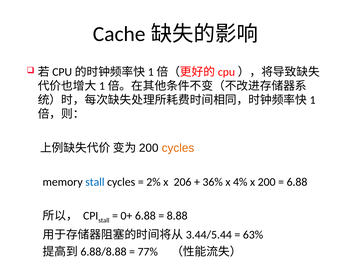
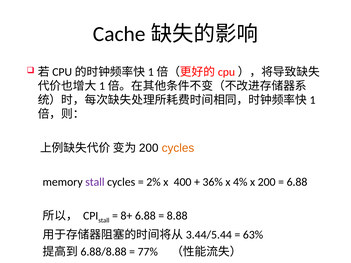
stall colour: blue -> purple (95, 182)
206: 206 -> 400 (183, 182)
0+: 0+ -> 8+ (126, 216)
